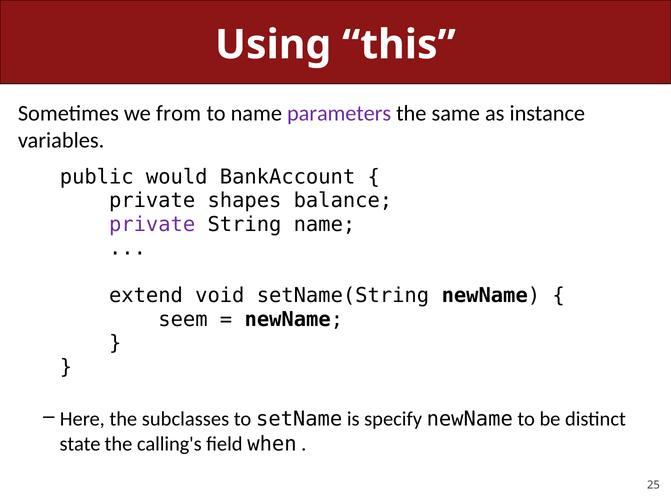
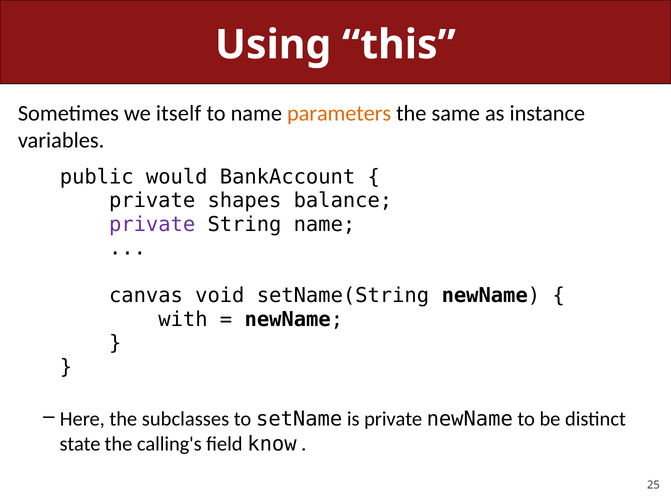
from: from -> itself (179, 113)
parameters colour: purple -> orange (339, 113)
extend: extend -> canvas (146, 296)
seem: seem -> with (183, 320)
is specify: specify -> private (393, 419)
when: when -> know (272, 444)
